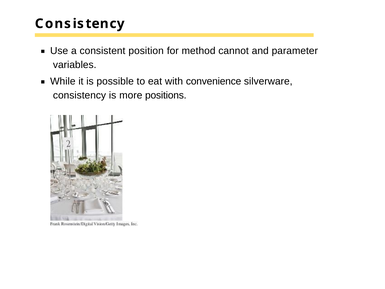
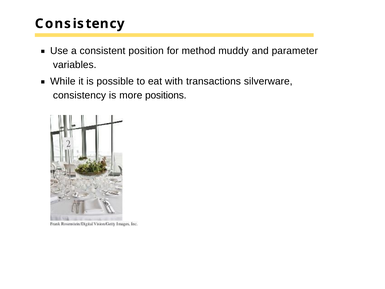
cannot: cannot -> muddy (234, 51)
convenience: convenience -> transactions (214, 81)
